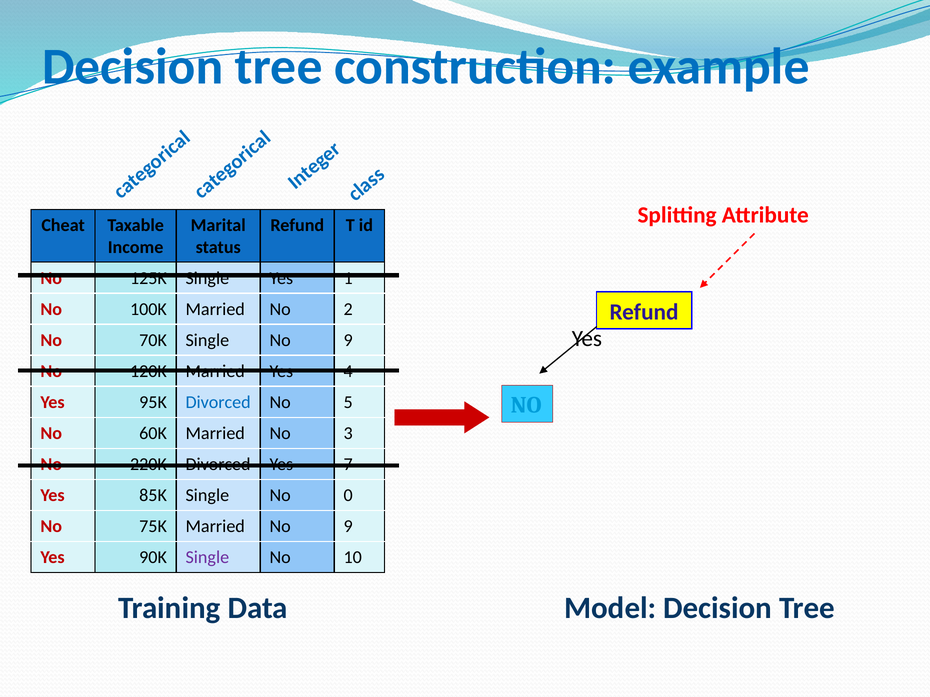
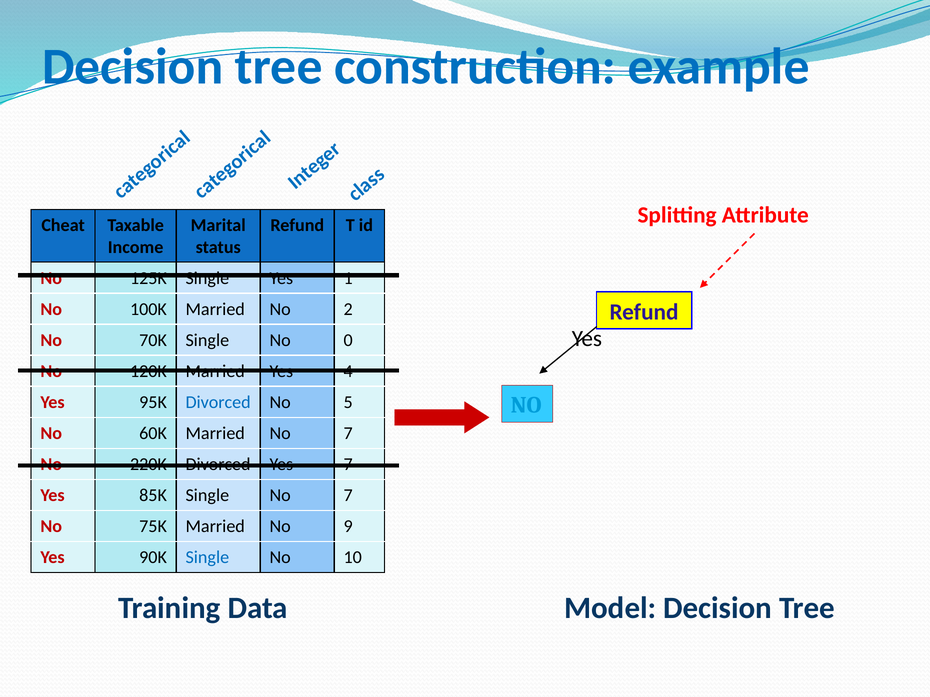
Single No 9: 9 -> 0 (348, 340)
Married No 3: 3 -> 7 (348, 434)
Single No 0: 0 -> 7 (348, 496)
Single colour: purple -> blue (207, 558)
